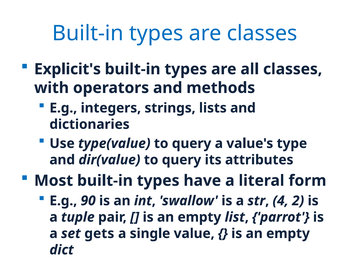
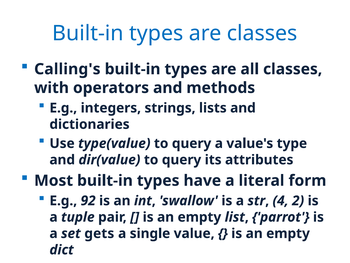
Explicit's: Explicit's -> Calling's (67, 69)
90: 90 -> 92 (88, 200)
